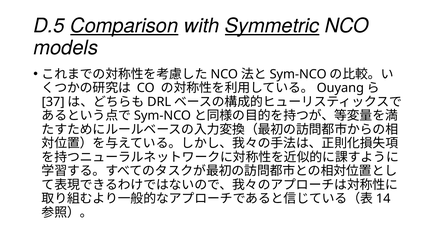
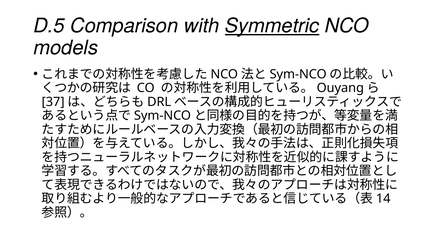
Comparison underline: present -> none (124, 26)
